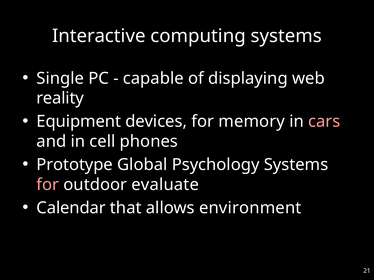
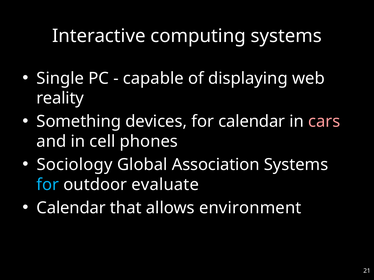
Equipment: Equipment -> Something (79, 122)
for memory: memory -> calendar (252, 122)
Prototype: Prototype -> Sociology (75, 165)
Psychology: Psychology -> Association (216, 165)
for colour: pink -> light blue (48, 185)
